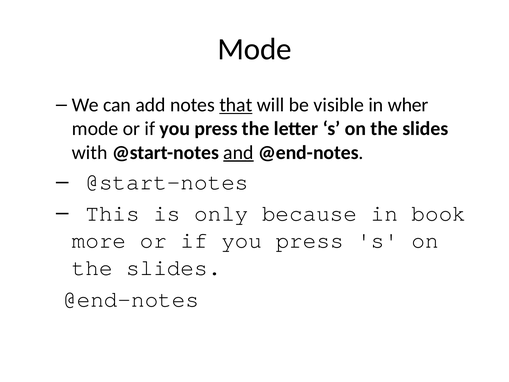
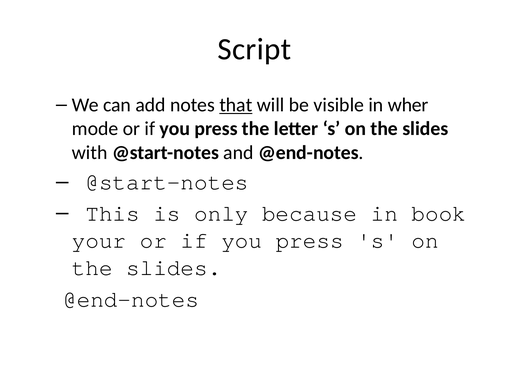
Mode: Mode -> Script (254, 49)
and underline: present -> none (238, 152)
more: more -> your (99, 240)
